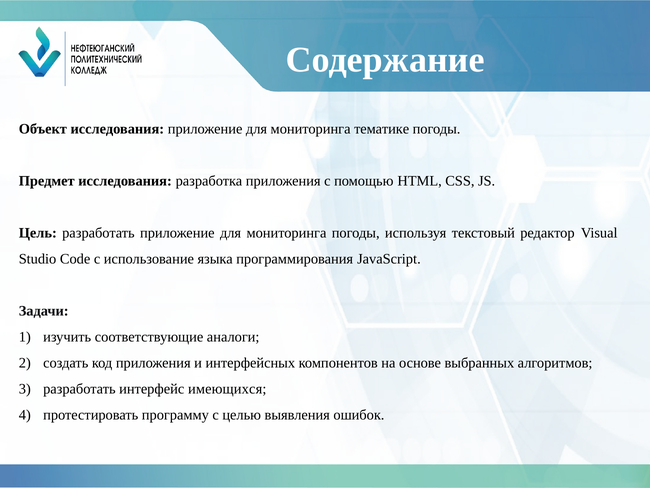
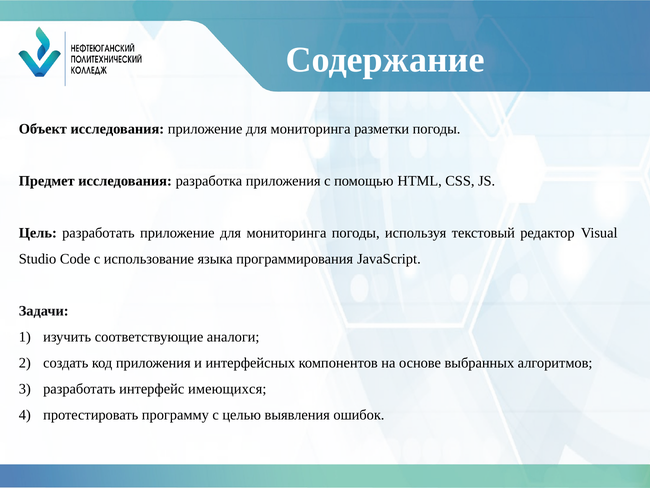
тематике: тематике -> разметки (382, 129)
